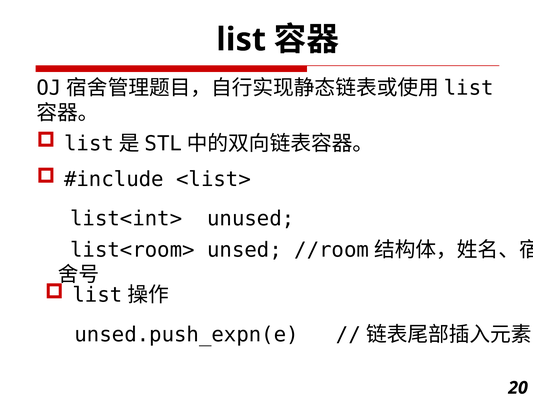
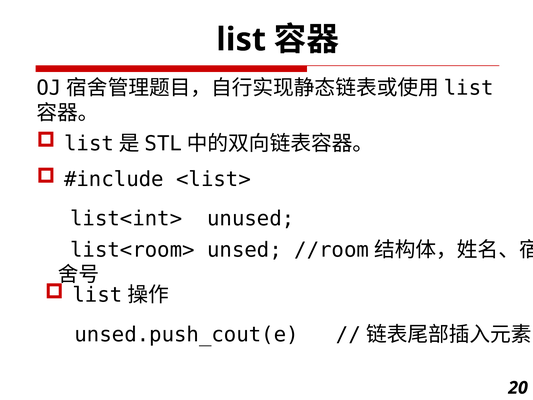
unsed.push_expn(e: unsed.push_expn(e -> unsed.push_cout(e (187, 334)
